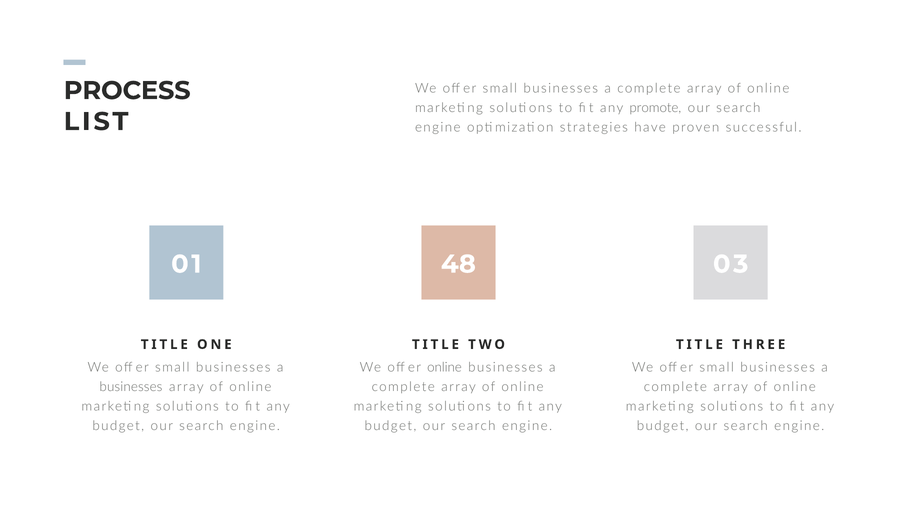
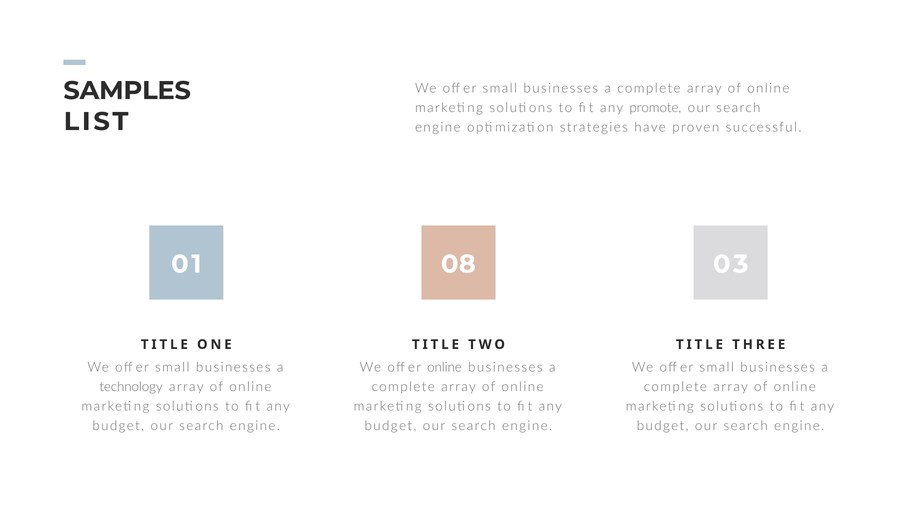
PROCESS: PROCESS -> SAMPLES (127, 91)
48: 48 -> 08 (458, 264)
businesses: businesses -> technology (131, 387)
